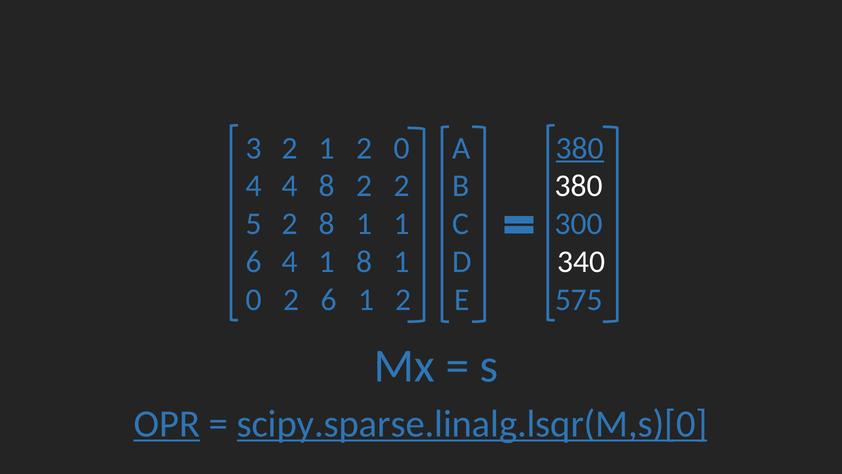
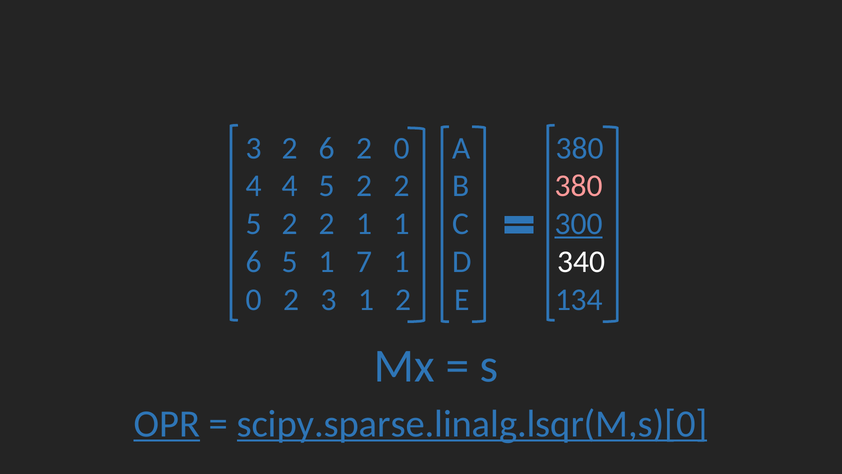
2 1: 1 -> 6 (327, 148)
380 underline: present -> none (580, 148)
4 8: 8 -> 5 (327, 186)
380 colour: white -> pink (579, 186)
8: 8 -> 2 (327, 224)
300 underline: none -> present (579, 224)
4: 4 -> 5 (290, 262)
1 8: 8 -> 7 (364, 262)
2 6: 6 -> 3 (329, 300)
575: 575 -> 134 (579, 300)
